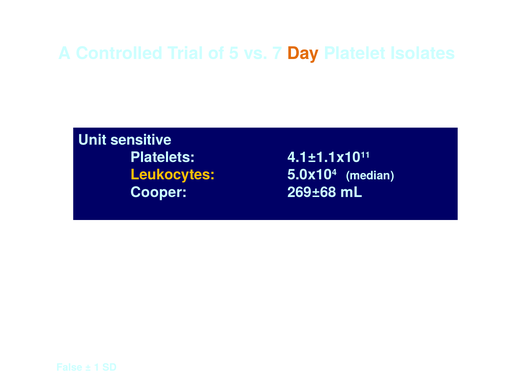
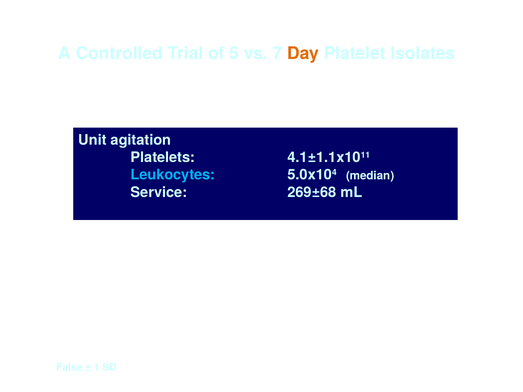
sensitive: sensitive -> agitation (141, 140)
Leukocytes colour: yellow -> light blue (173, 175)
Cooper: Cooper -> Service (159, 192)
